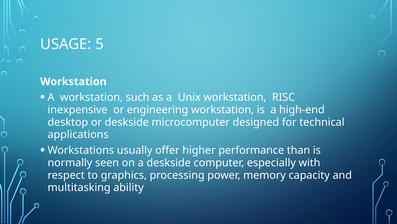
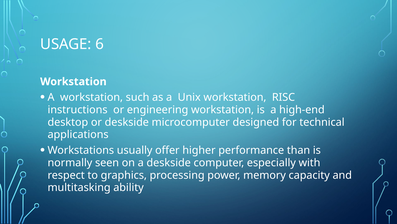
5: 5 -> 6 (100, 44)
inexpensive: inexpensive -> instructions (78, 109)
